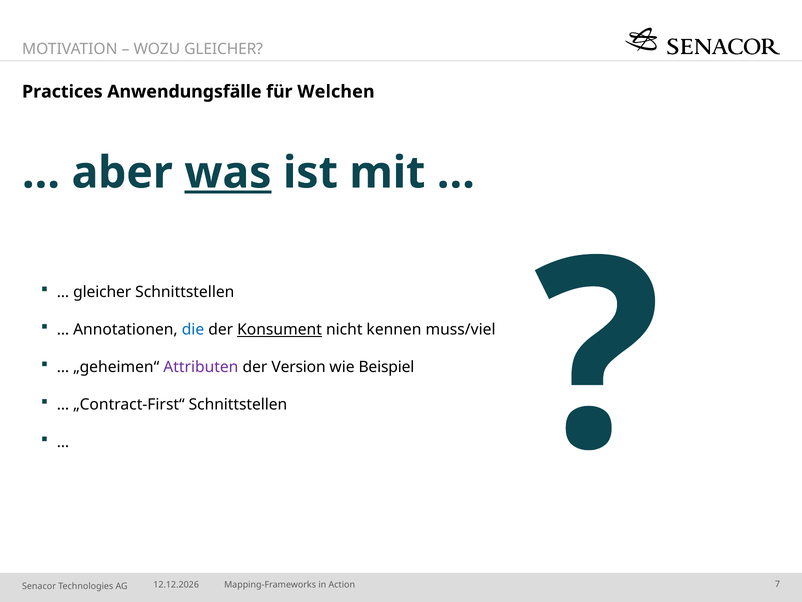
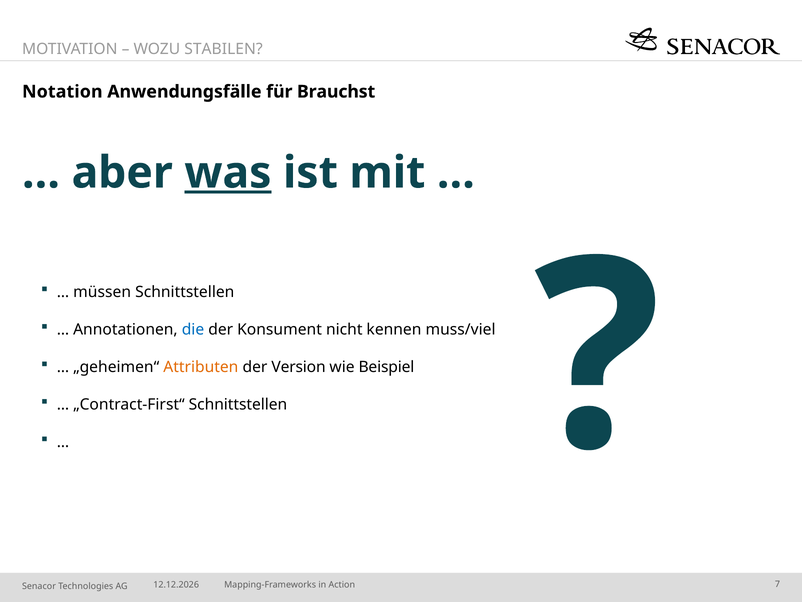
WOZU GLEICHER: GLEICHER -> STABILEN (224, 49)
Practices: Practices -> Notation (62, 92)
Welchen: Welchen -> Brauchst (336, 92)
gleicher: gleicher -> müssen (102, 292)
Konsument underline: present -> none (280, 329)
Attributen colour: purple -> orange (201, 367)
